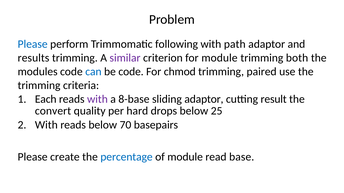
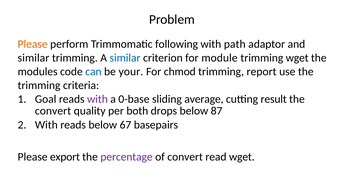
Please colour: blue -> orange (33, 44)
results: results -> similar (34, 58)
similar colour: purple -> blue (125, 58)
trimming both: both -> wget (297, 58)
be code: code -> your (131, 72)
paired: paired -> report (262, 72)
Each: Each -> Goal (46, 99)
8-base: 8-base -> 0-base (134, 99)
sliding adaptor: adaptor -> average (204, 99)
hard: hard -> both (137, 111)
25: 25 -> 87 (217, 111)
70: 70 -> 67 (125, 125)
create: create -> export (65, 157)
percentage colour: blue -> purple (127, 157)
of module: module -> convert (185, 157)
read base: base -> wget (242, 157)
